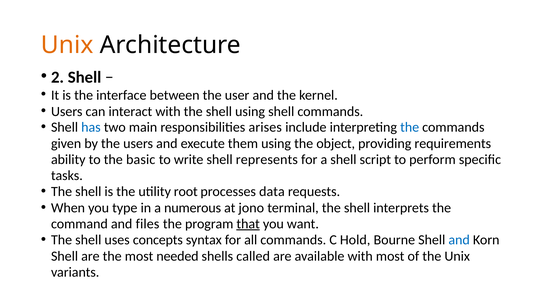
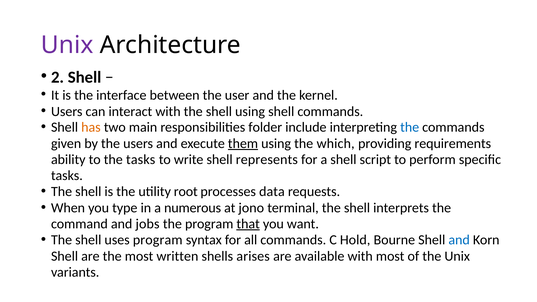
Unix colour: orange -> purple (67, 45)
has colour: blue -> orange (91, 127)
arises: arises -> folder (265, 127)
them underline: none -> present (243, 143)
object: object -> which (336, 143)
the basic: basic -> tasks (141, 160)
files: files -> jobs (148, 224)
uses concepts: concepts -> program (158, 240)
needed: needed -> written (177, 256)
called: called -> arises (253, 256)
